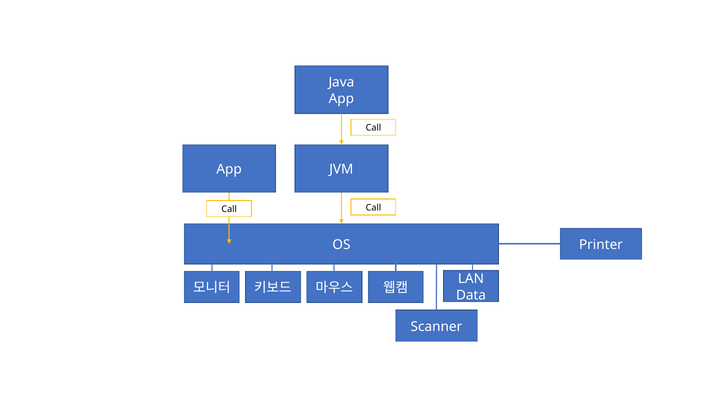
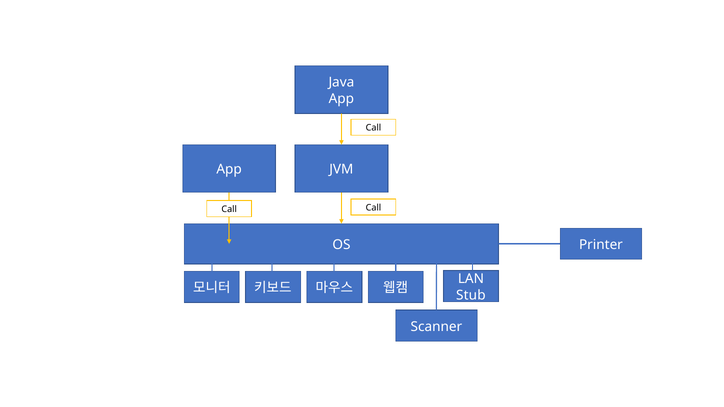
Data: Data -> Stub (471, 295)
